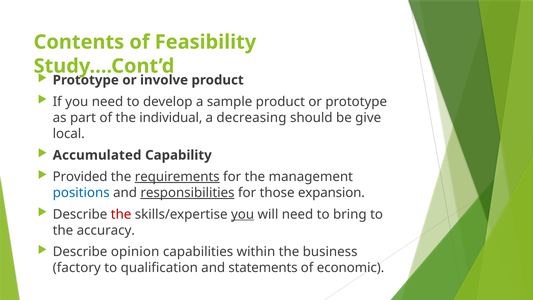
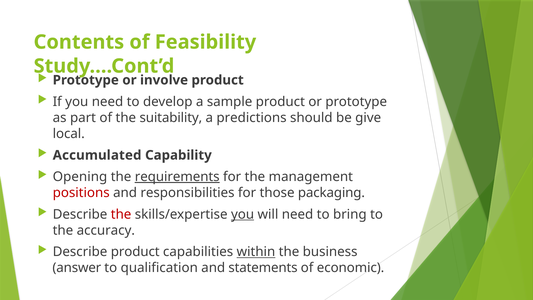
individual: individual -> suitability (171, 118)
decreasing: decreasing -> predictions (252, 118)
Provided: Provided -> Opening (80, 177)
positions colour: blue -> red (81, 193)
responsibilities underline: present -> none (188, 193)
expansion: expansion -> packaging (331, 193)
Describe opinion: opinion -> product (135, 252)
within underline: none -> present (256, 252)
factory: factory -> answer (77, 268)
